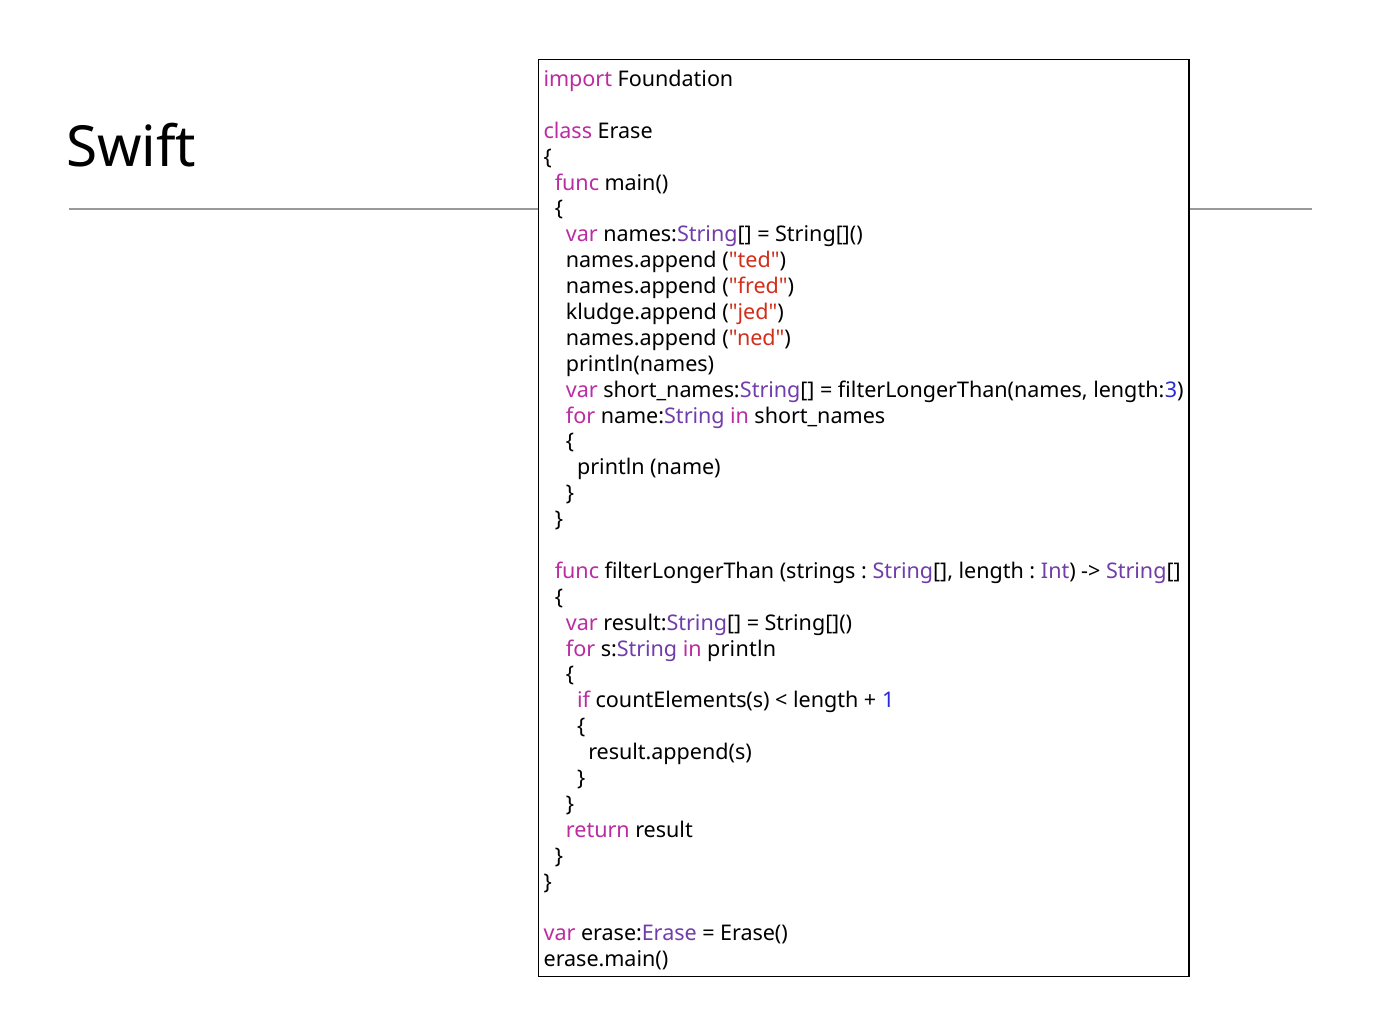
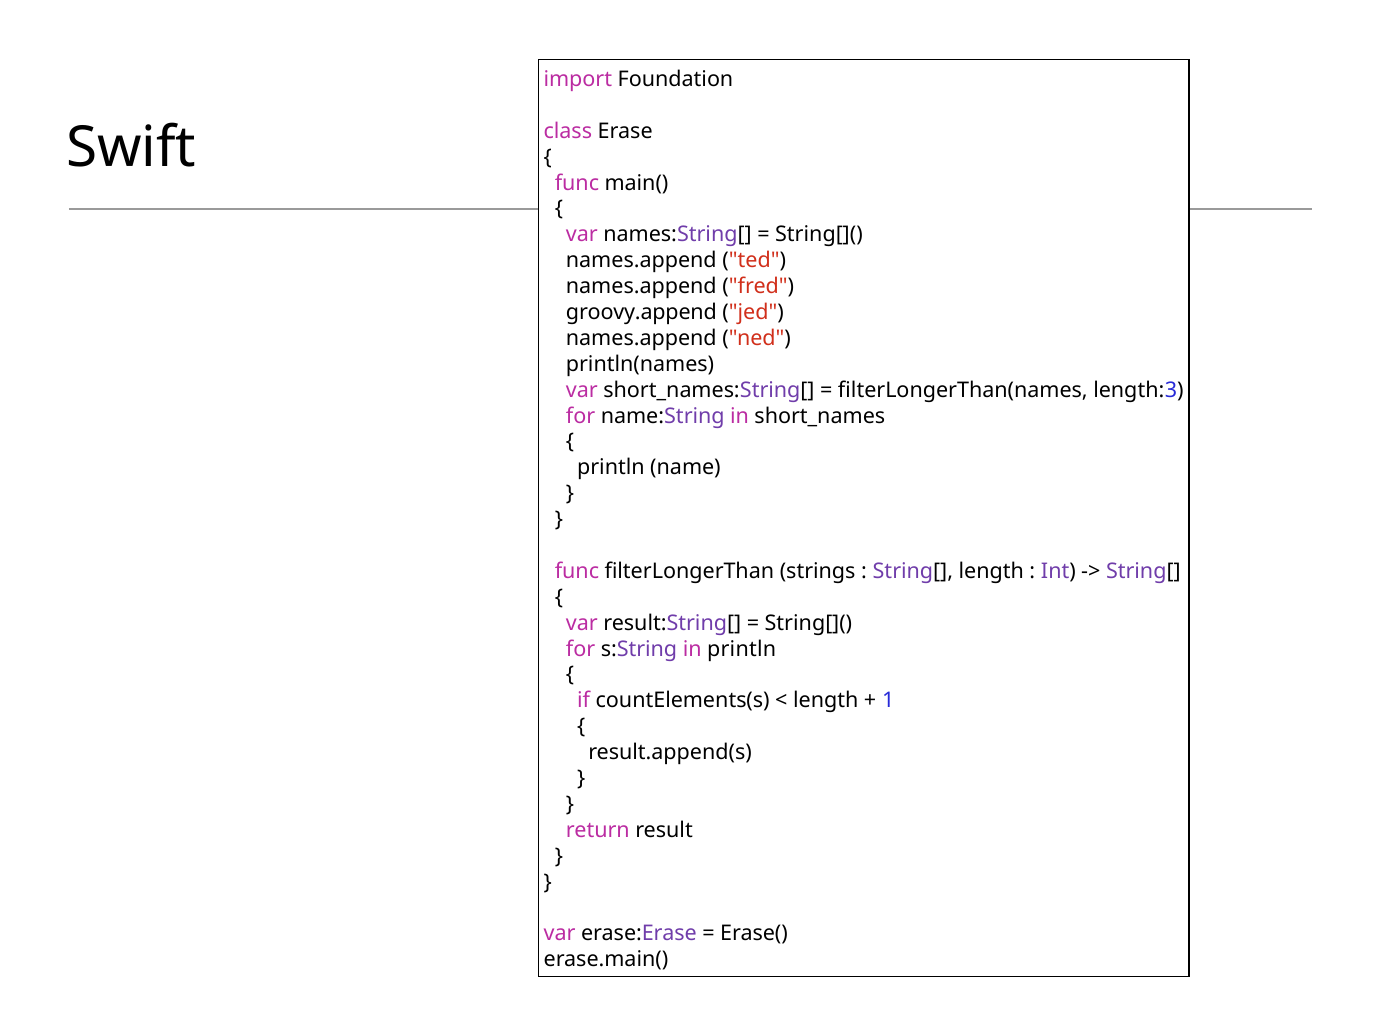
kludge.append: kludge.append -> groovy.append (641, 312)
